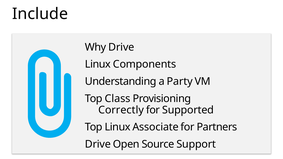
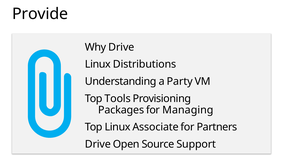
Include: Include -> Provide (40, 14)
Components: Components -> Distributions (145, 64)
Class: Class -> Tools (118, 99)
Correctly: Correctly -> Packages (121, 110)
Supported: Supported -> Managing (188, 110)
